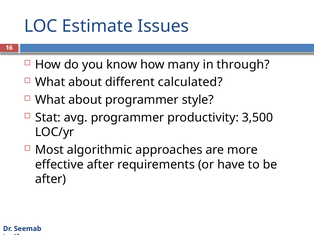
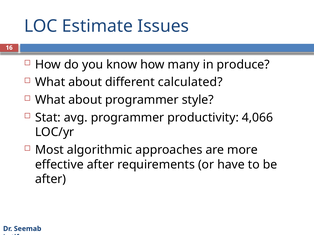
through: through -> produce (243, 65)
3,500: 3,500 -> 4,066 (258, 118)
